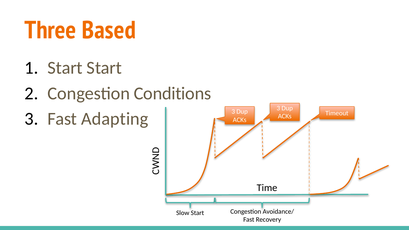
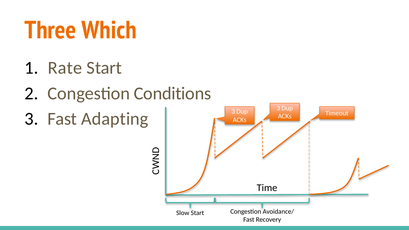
Based: Based -> Which (109, 30)
Start: Start -> Rate (65, 68)
